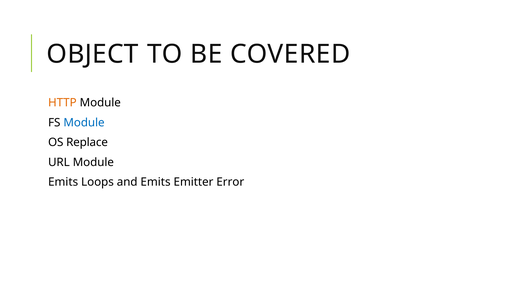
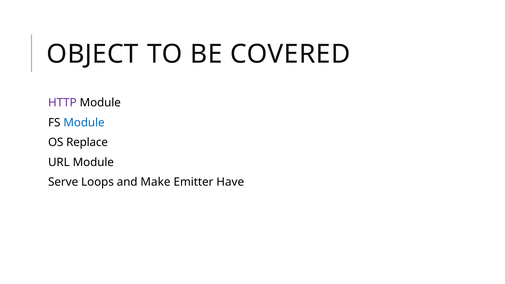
HTTP colour: orange -> purple (62, 103)
Emits: Emits -> Serve (63, 182)
and Emits: Emits -> Make (155, 182)
Error: Error -> Have (230, 182)
